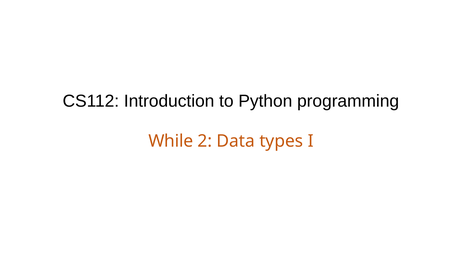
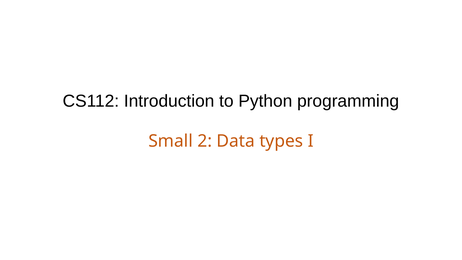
While: While -> Small (171, 141)
